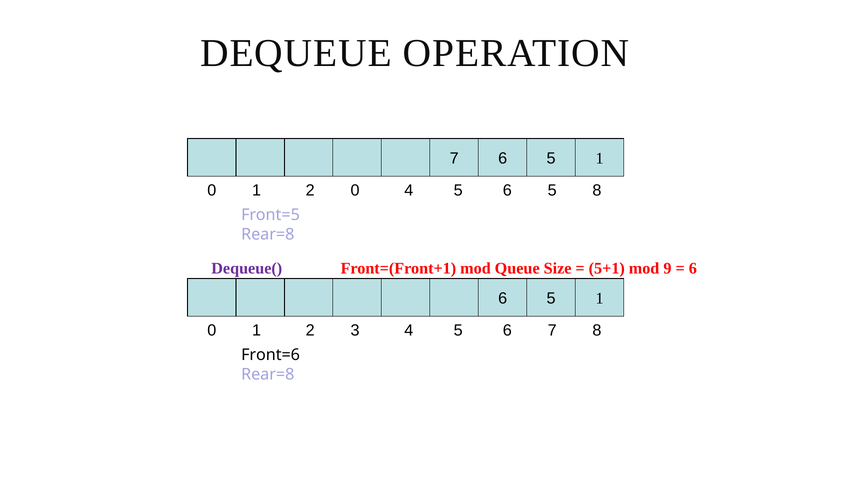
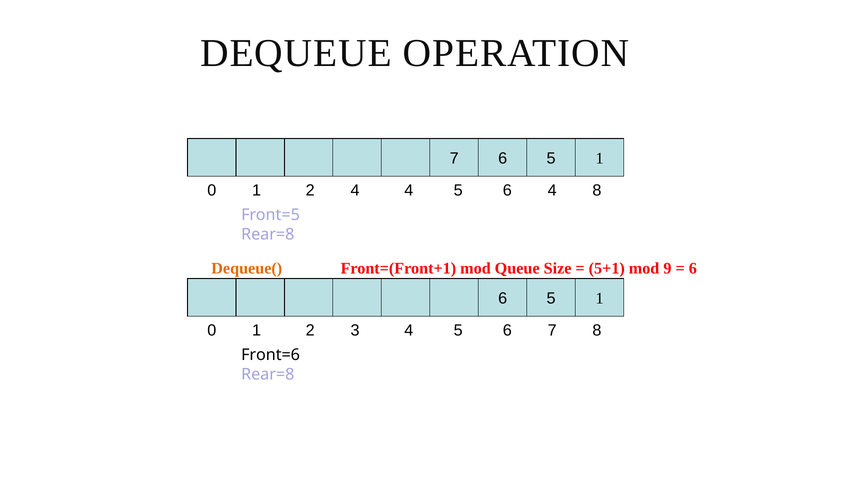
2 0: 0 -> 4 (355, 190)
5 6 5: 5 -> 4 (552, 190)
Dequeue( colour: purple -> orange (247, 268)
